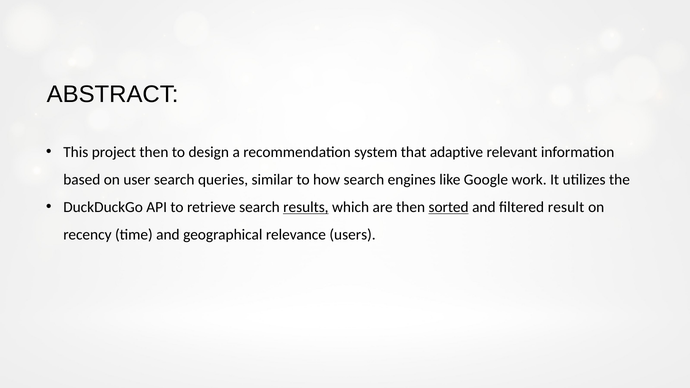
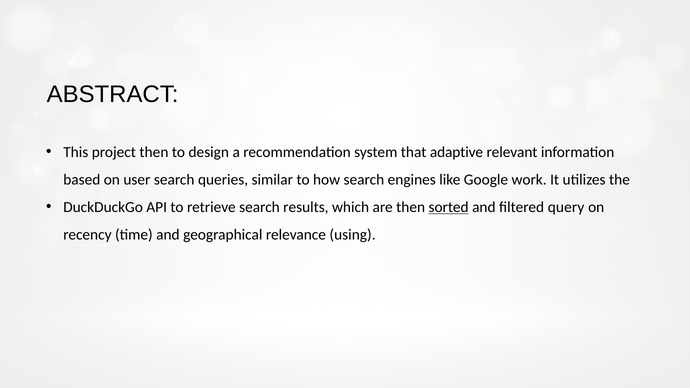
results underline: present -> none (306, 207)
result: result -> query (566, 207)
users: users -> using (353, 235)
